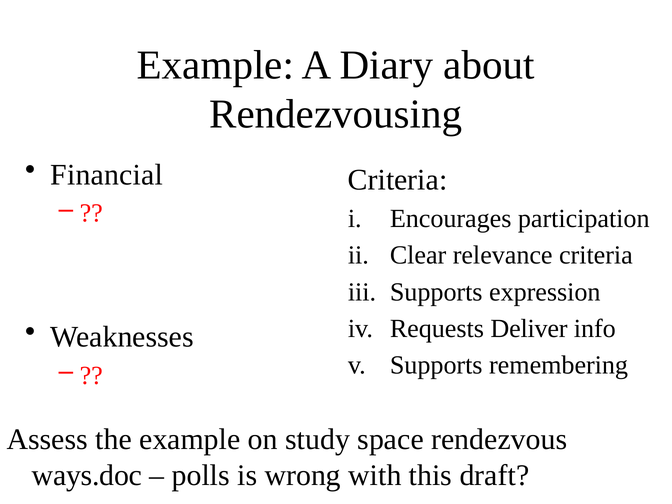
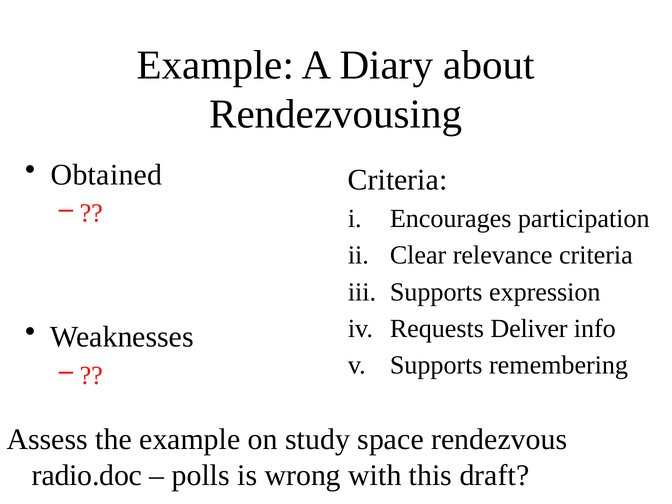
Financial: Financial -> Obtained (107, 175)
ways.doc: ways.doc -> radio.doc (87, 475)
